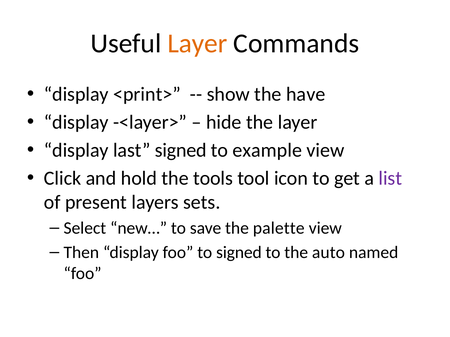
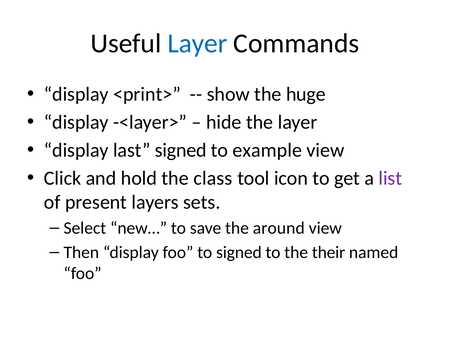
Layer colour: orange -> blue (197, 44)
have: have -> huge (306, 94)
tools: tools -> class (213, 178)
palette: palette -> around (279, 228)
auto: auto -> their (329, 253)
